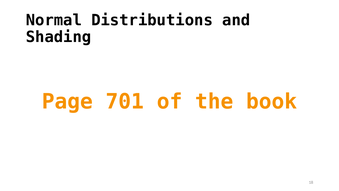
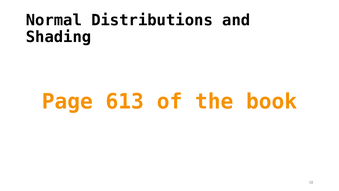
701: 701 -> 613 (125, 101)
